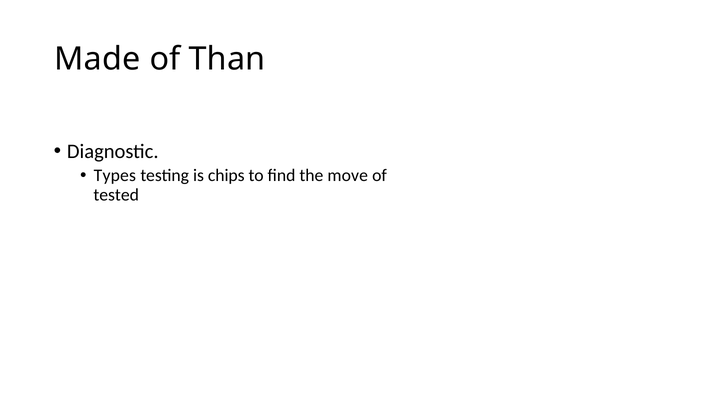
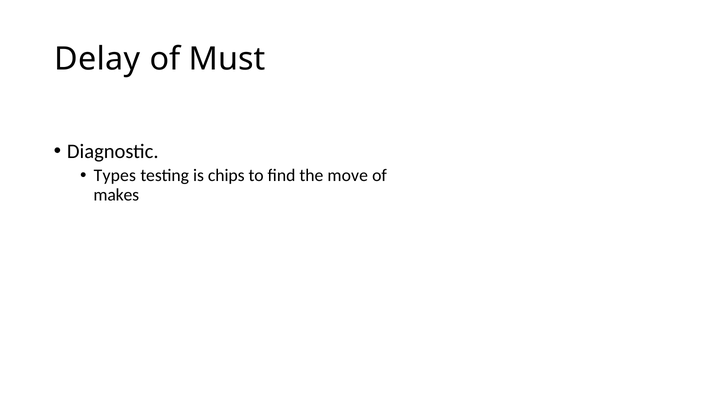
Made: Made -> Delay (97, 59)
Than: Than -> Must (227, 59)
tested: tested -> makes (116, 195)
